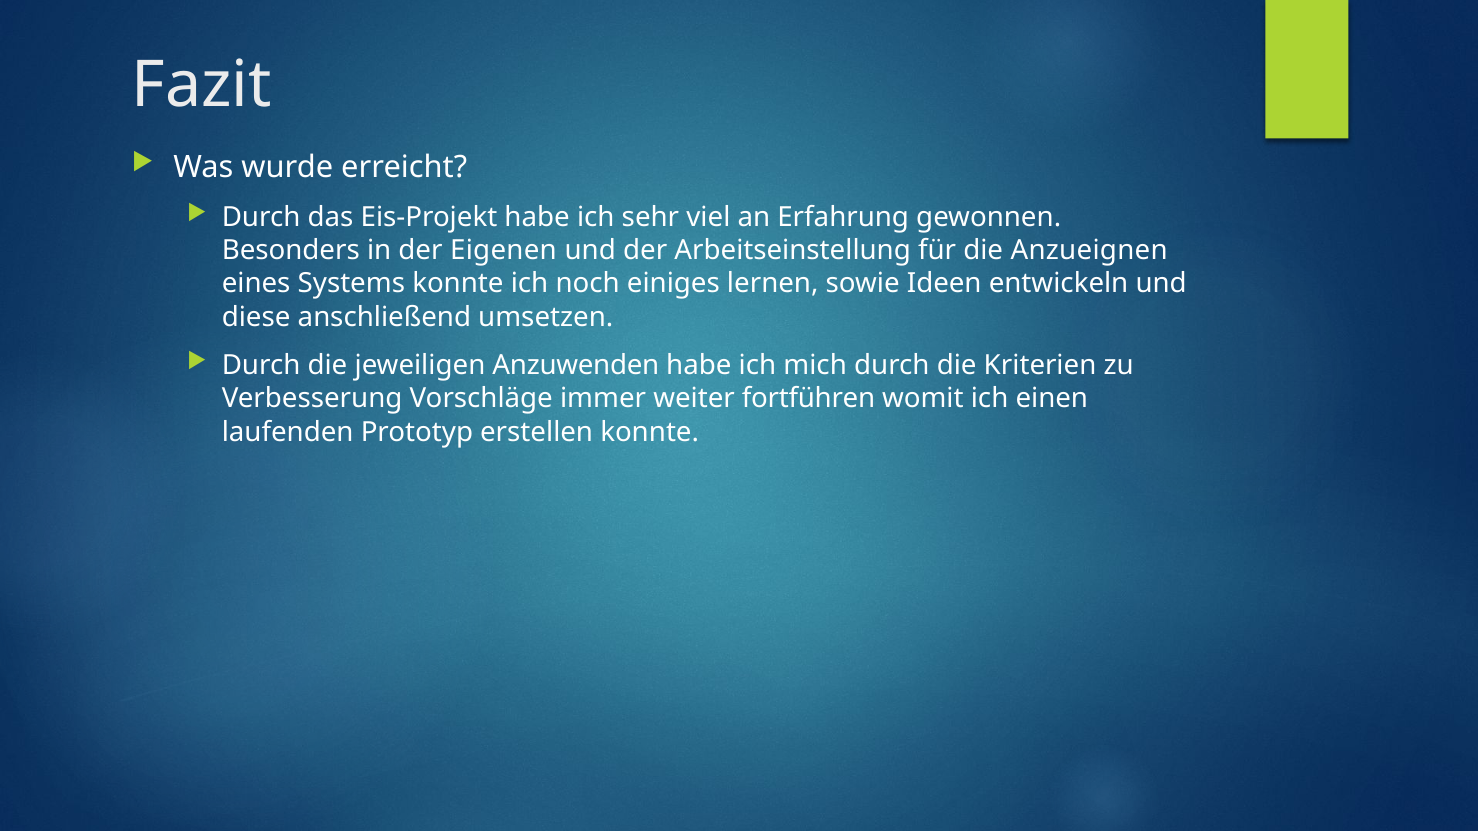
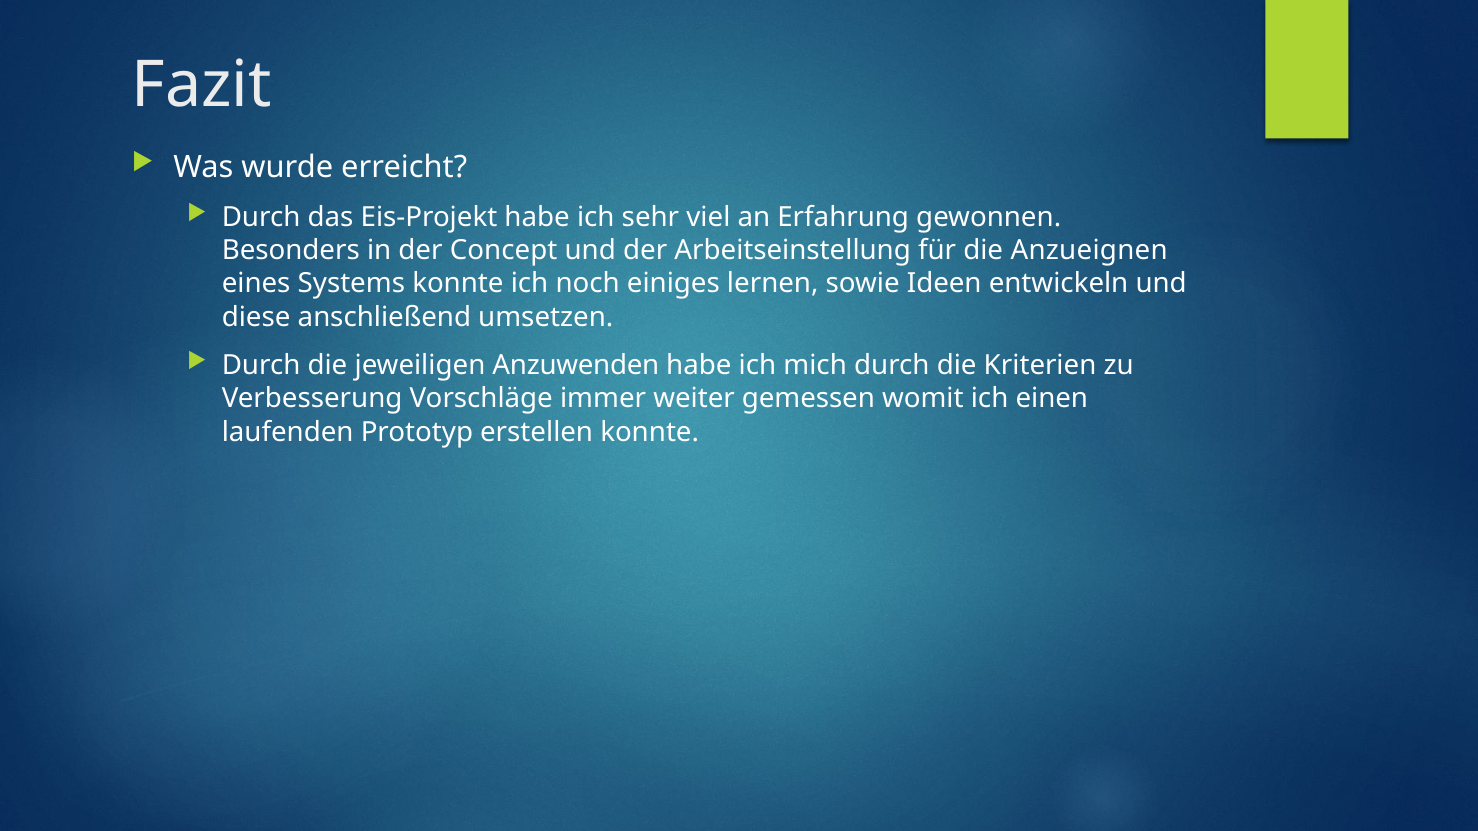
Eigenen: Eigenen -> Concept (504, 251)
fortführen: fortführen -> gemessen (808, 399)
